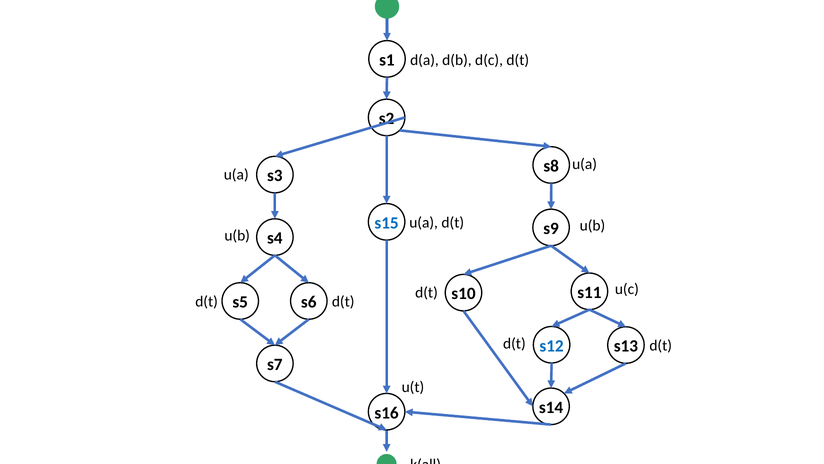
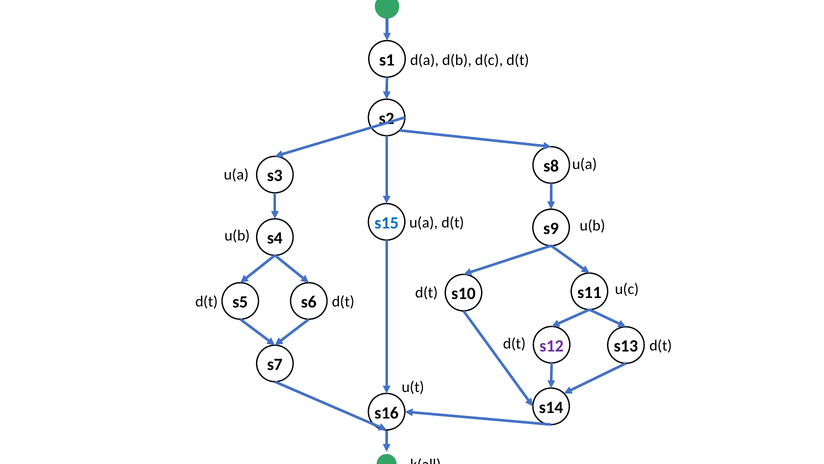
s12 colour: blue -> purple (552, 346)
